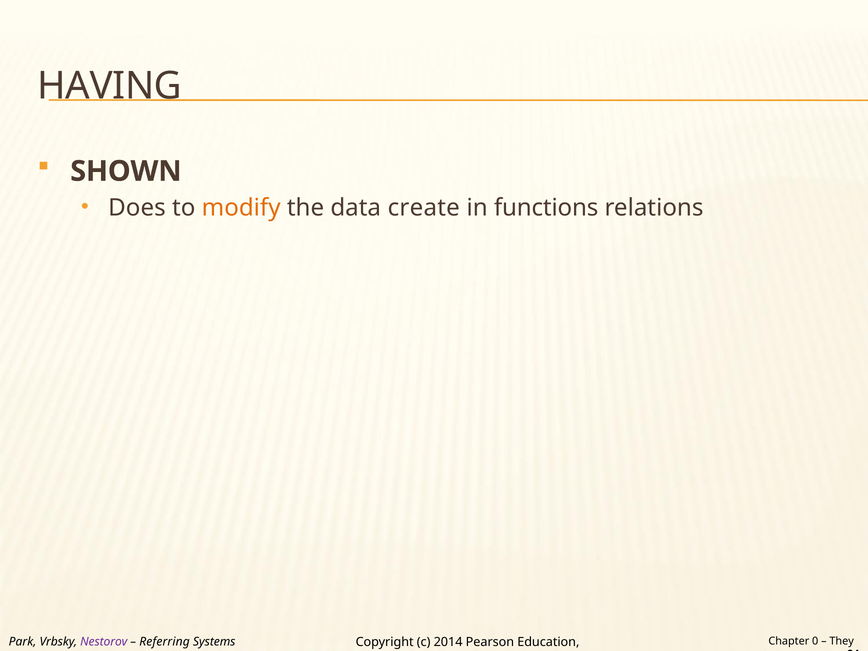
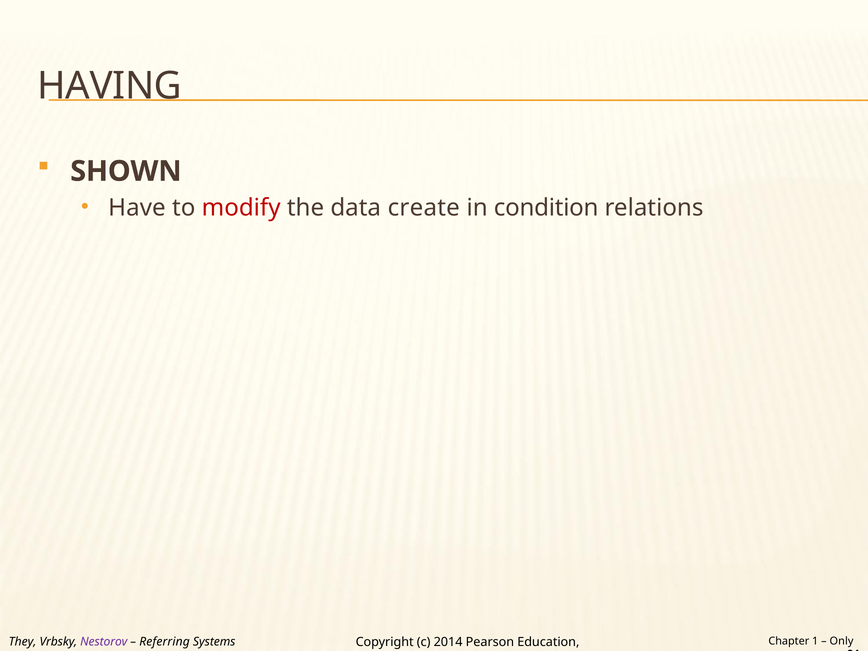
Does: Does -> Have (137, 208)
modify colour: orange -> red (241, 208)
functions: functions -> condition (546, 208)
Park: Park -> They (23, 642)
0: 0 -> 1 (815, 641)
They: They -> Only (842, 641)
